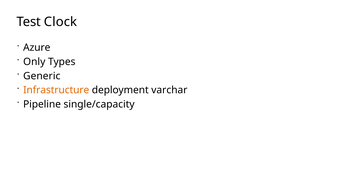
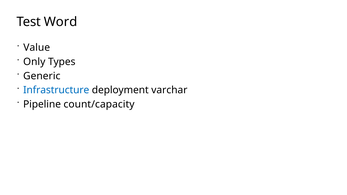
Clock: Clock -> Word (61, 22)
Azure: Azure -> Value (37, 48)
Infrastructure colour: orange -> blue (56, 90)
single/capacity: single/capacity -> count/capacity (99, 104)
